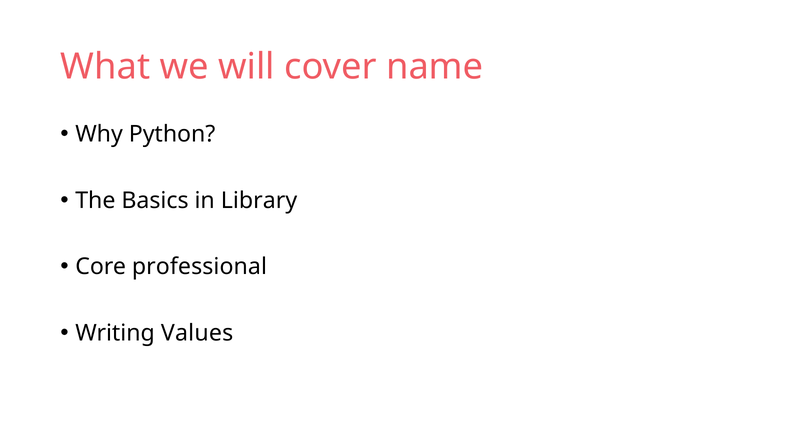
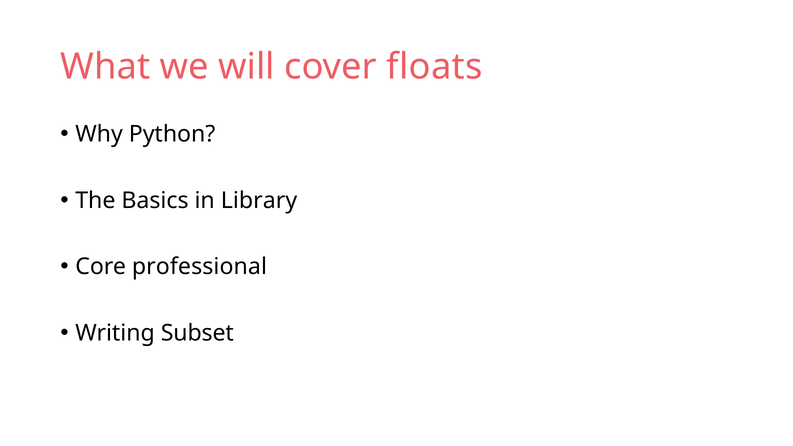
name: name -> floats (434, 67)
Values: Values -> Subset (197, 333)
